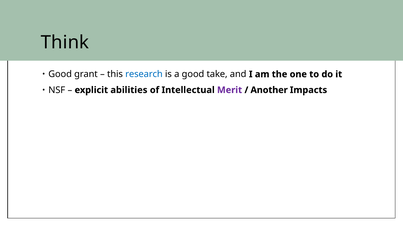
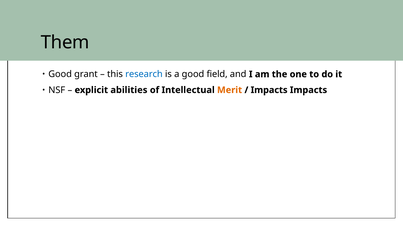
Think: Think -> Them (65, 42)
take: take -> field (217, 74)
Merit colour: purple -> orange (230, 90)
Another: Another -> Impacts (269, 90)
